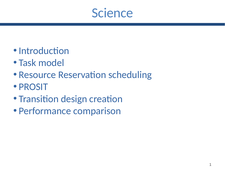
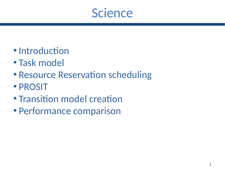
Transition design: design -> model (74, 99)
